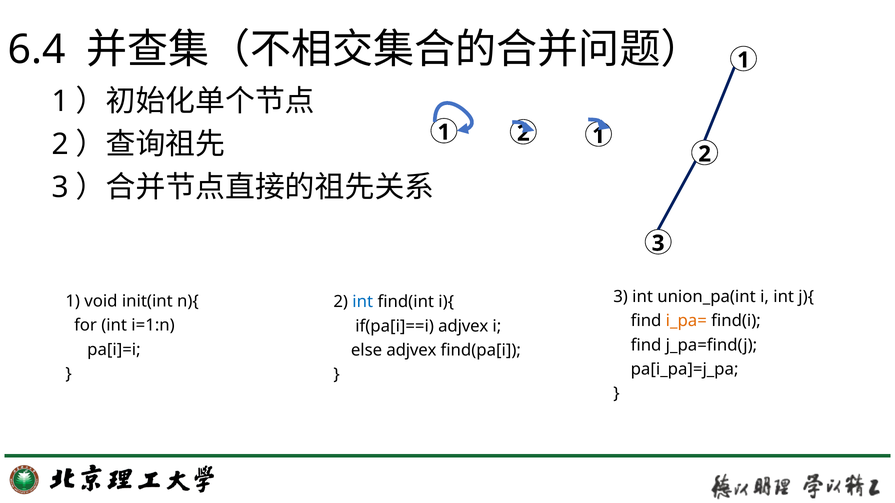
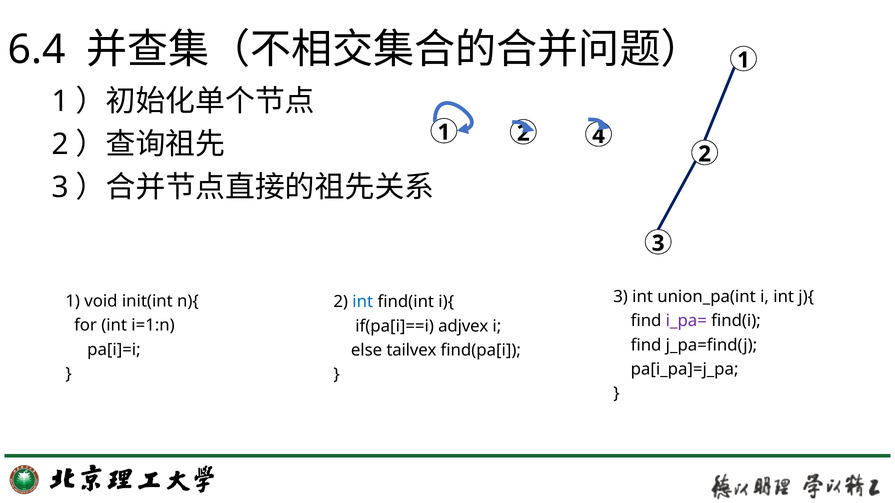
2 1: 1 -> 4 (599, 136)
i_pa= colour: orange -> purple (686, 321)
else adjvex: adjvex -> tailvex (411, 350)
